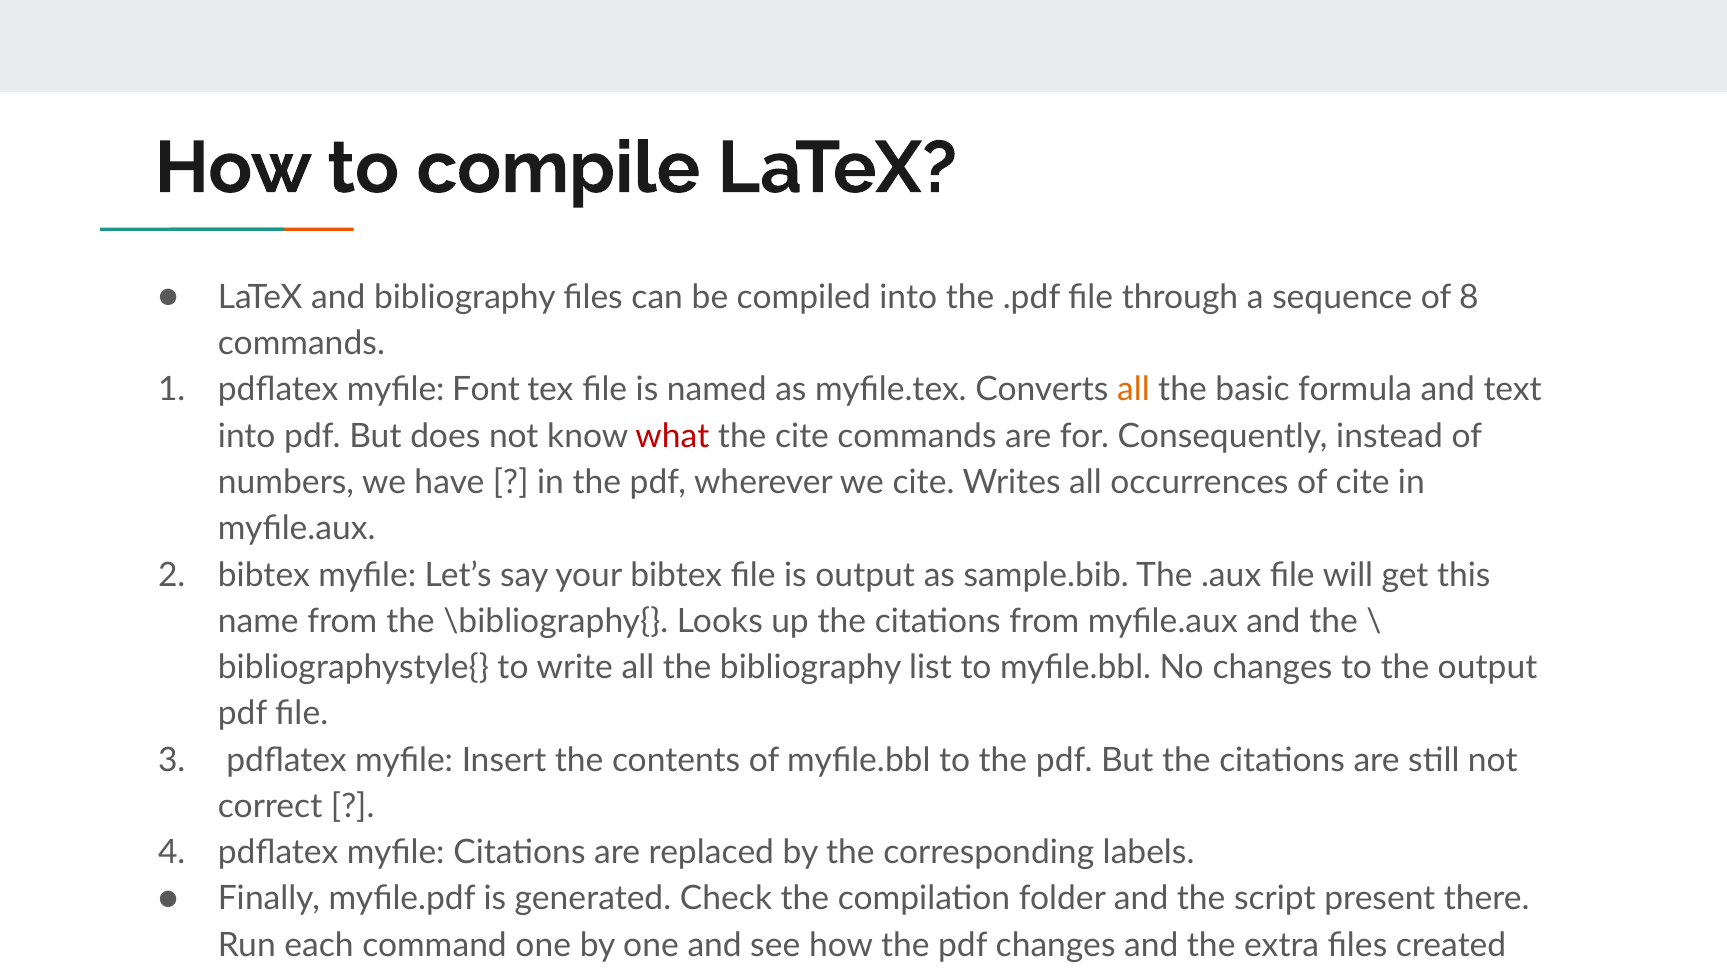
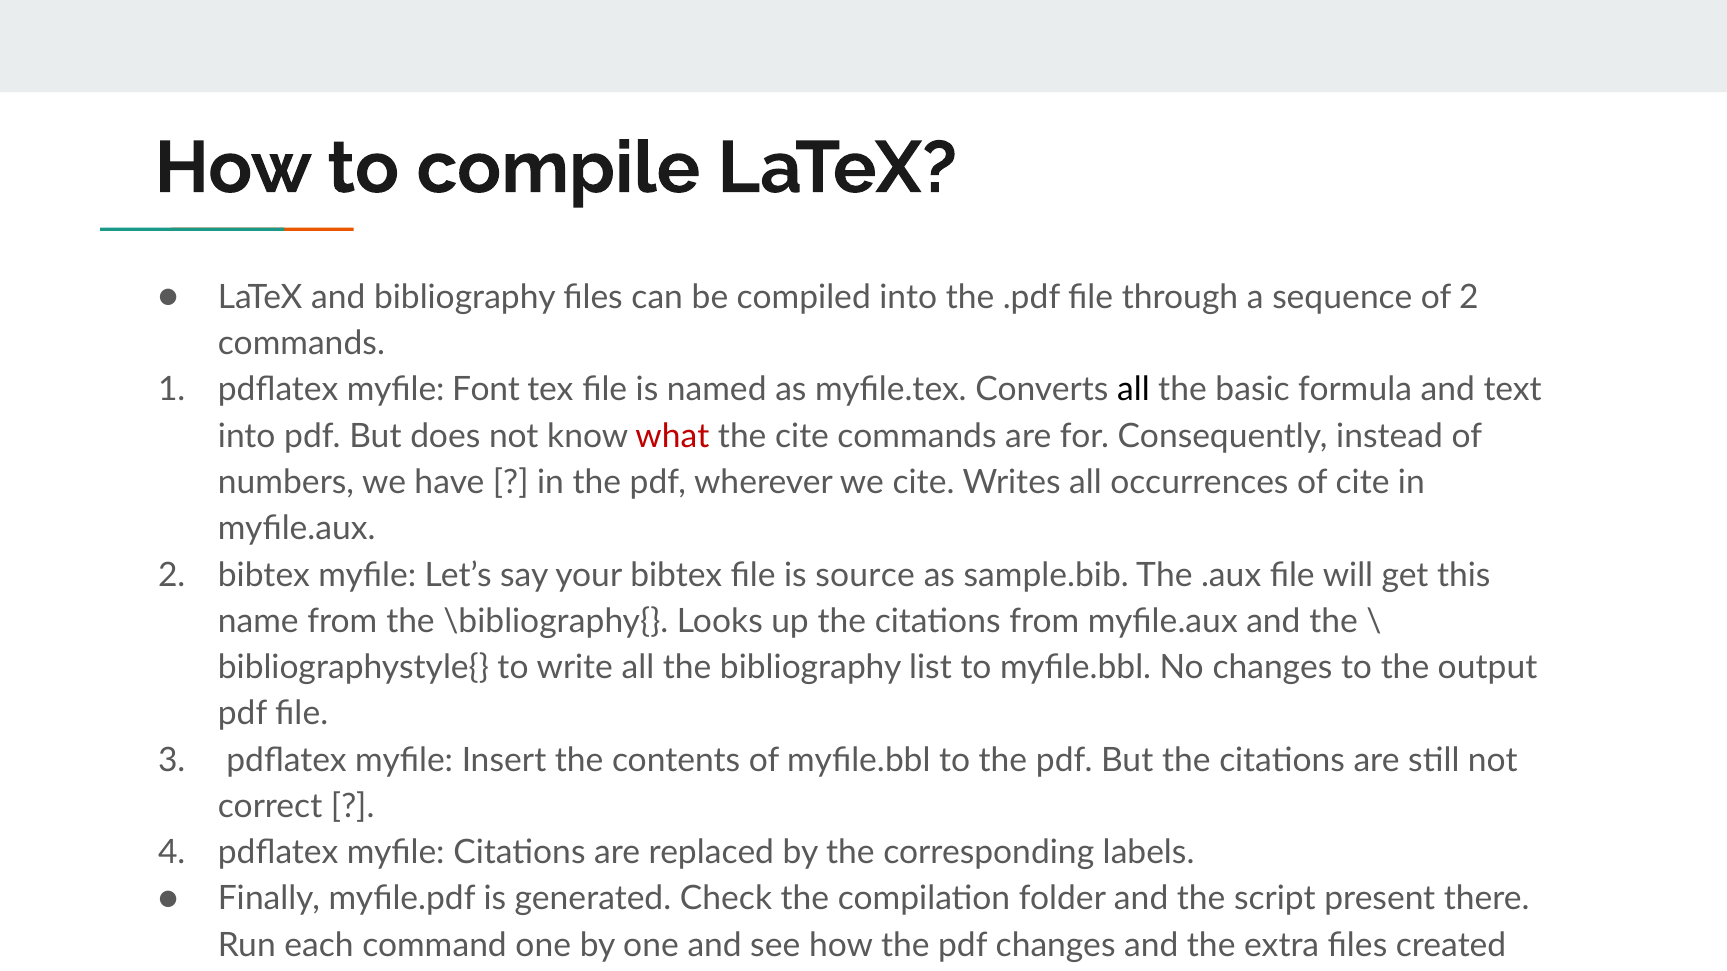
of 8: 8 -> 2 (1469, 297)
all colour: orange -> black (1133, 390)
is output: output -> source (865, 575)
